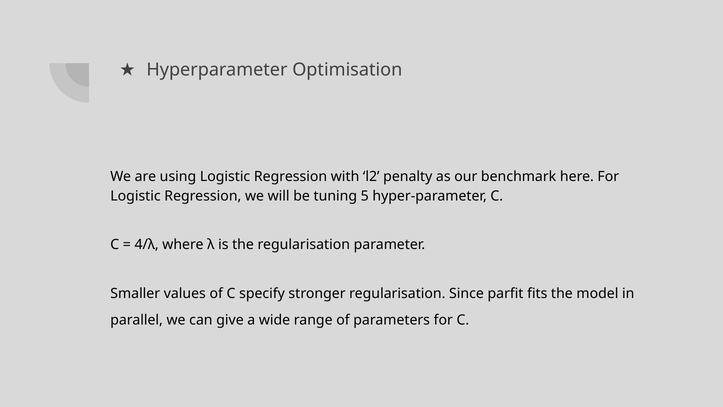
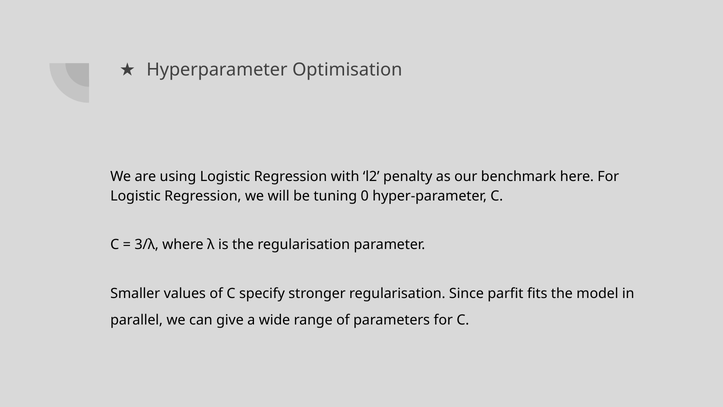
5: 5 -> 0 (365, 196)
4/λ: 4/λ -> 3/λ (147, 245)
